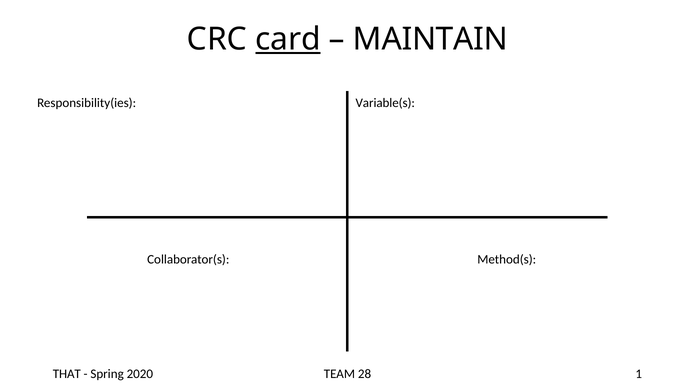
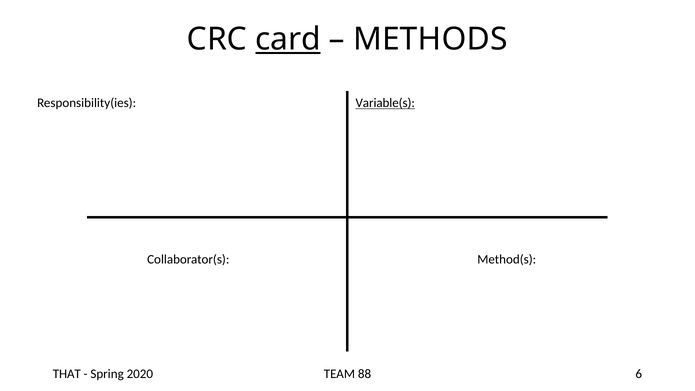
MAINTAIN: MAINTAIN -> METHODS (430, 39)
Variable(s underline: none -> present (385, 103)
28: 28 -> 88 (365, 374)
1: 1 -> 6 (639, 374)
